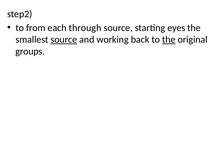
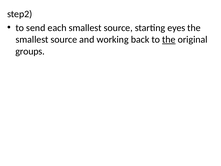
from: from -> send (36, 28)
each through: through -> smallest (85, 28)
source underline: present -> none (64, 40)
